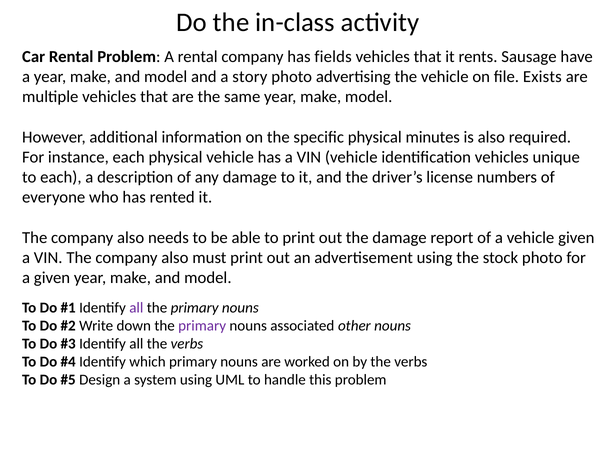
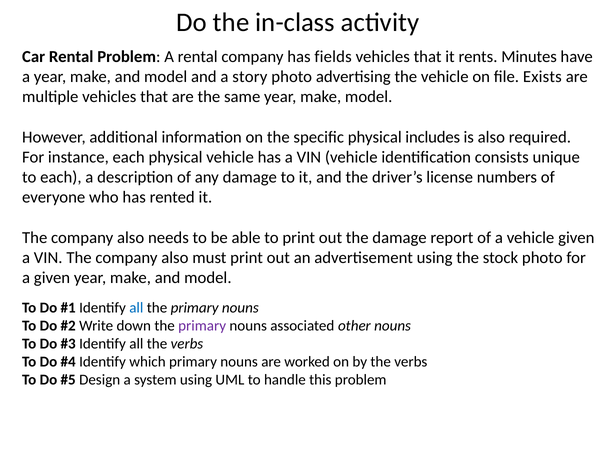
Sausage: Sausage -> Minutes (529, 57)
minutes: minutes -> includes (433, 137)
identification vehicles: vehicles -> consists (502, 157)
all colour: purple -> blue (136, 307)
